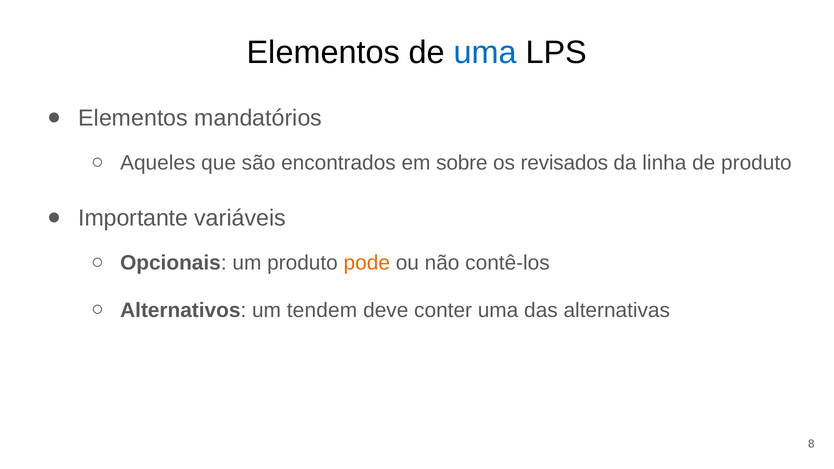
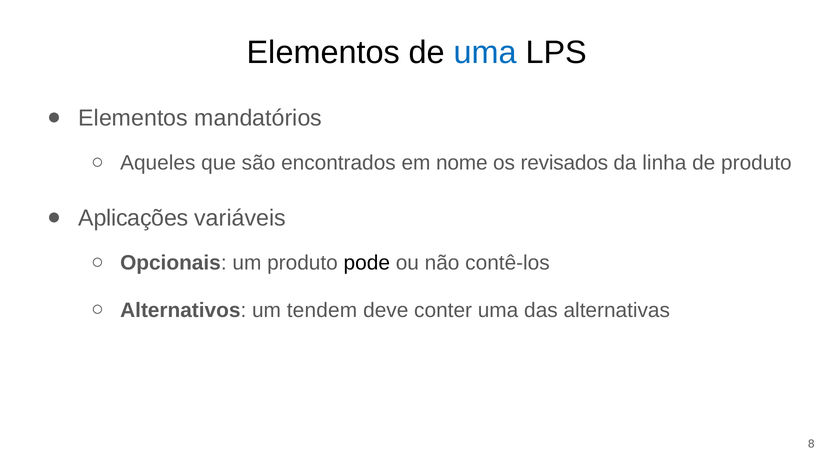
sobre: sobre -> nome (462, 163)
Importante: Importante -> Aplicações (133, 218)
pode colour: orange -> black (367, 263)
